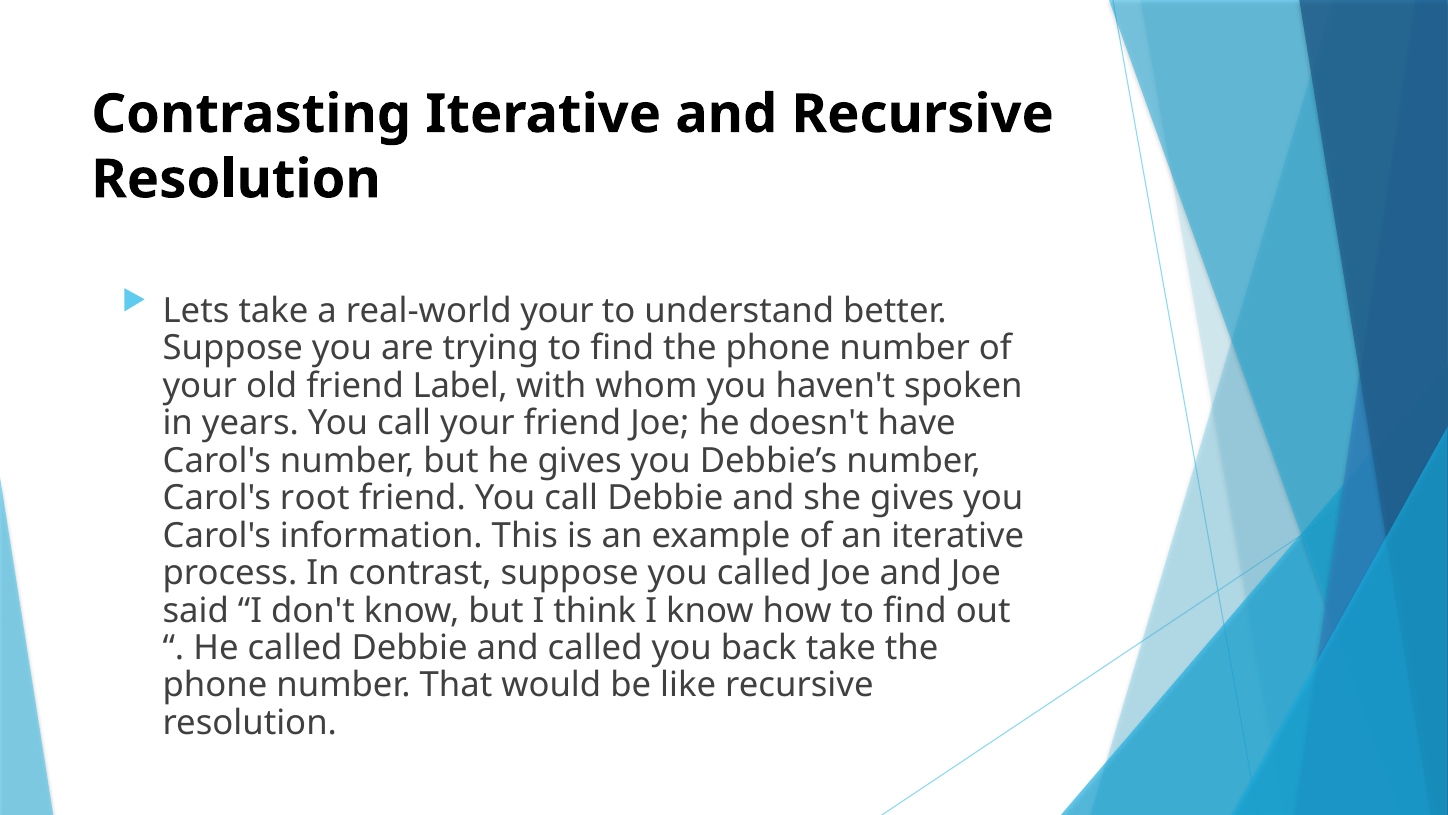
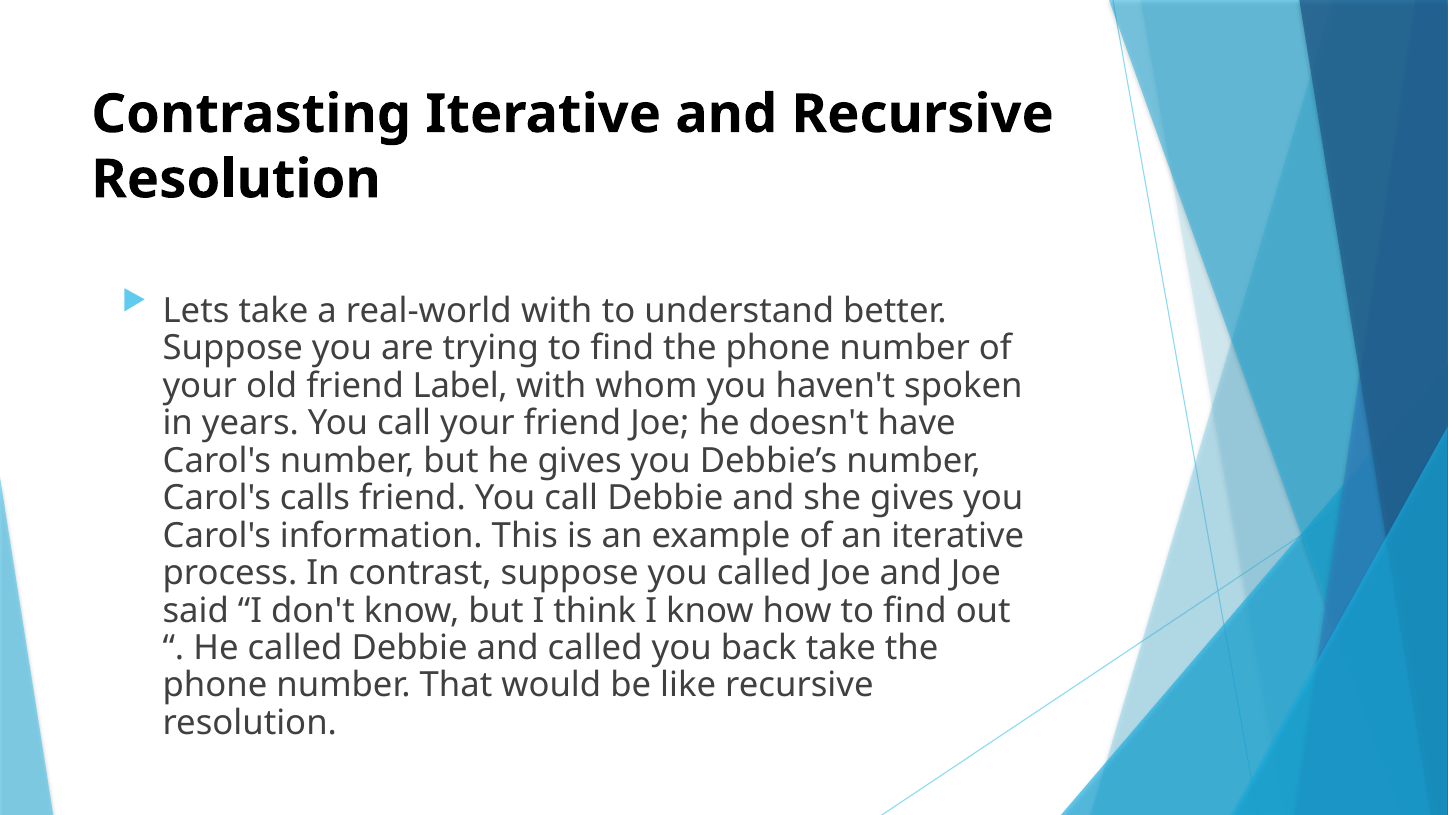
real-world your: your -> with (557, 311)
root: root -> calls (315, 498)
